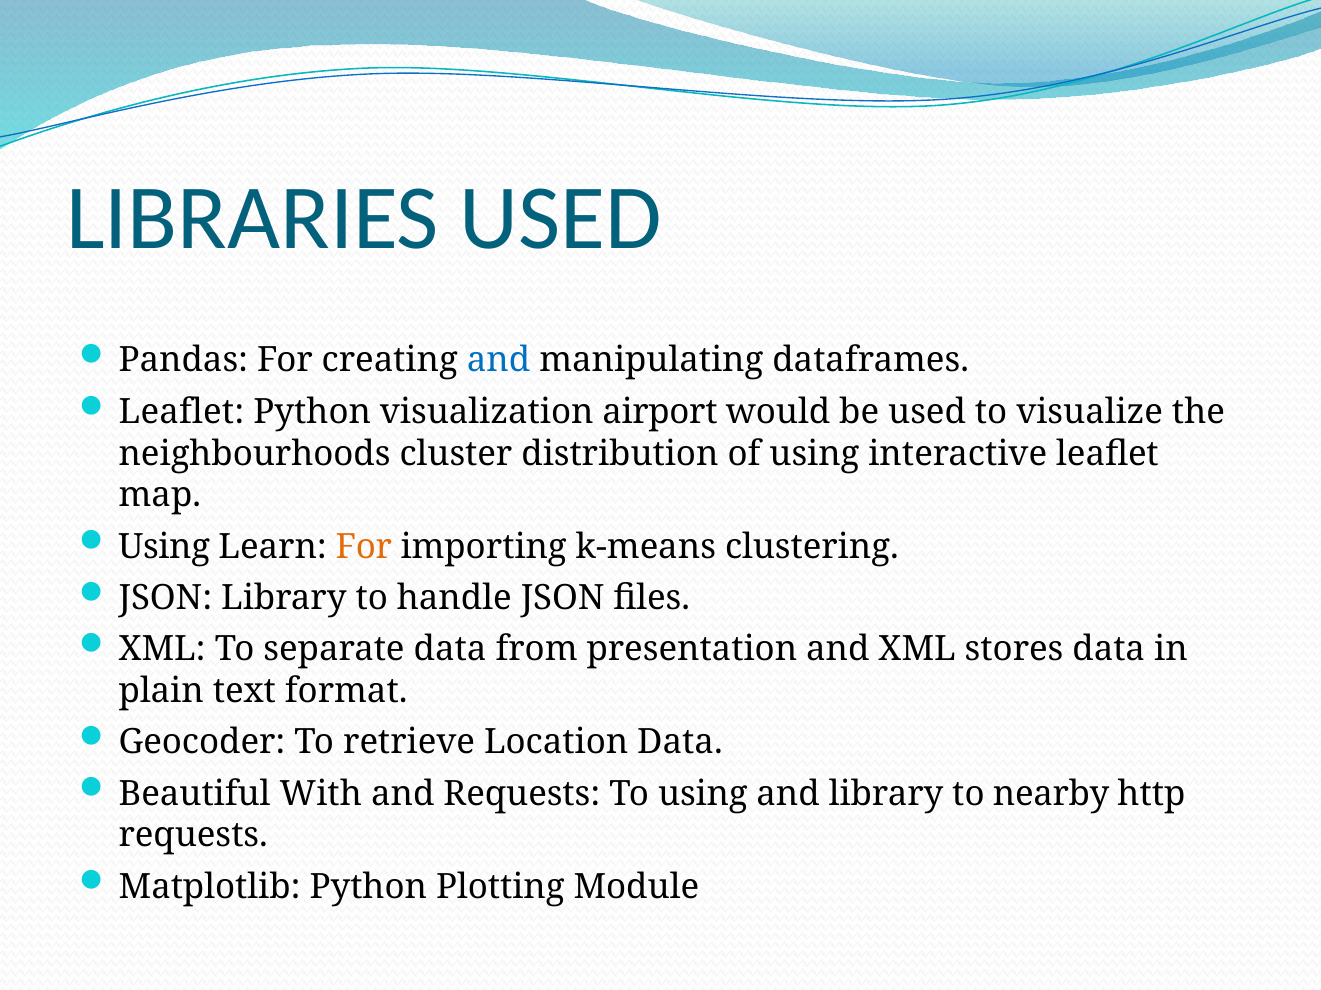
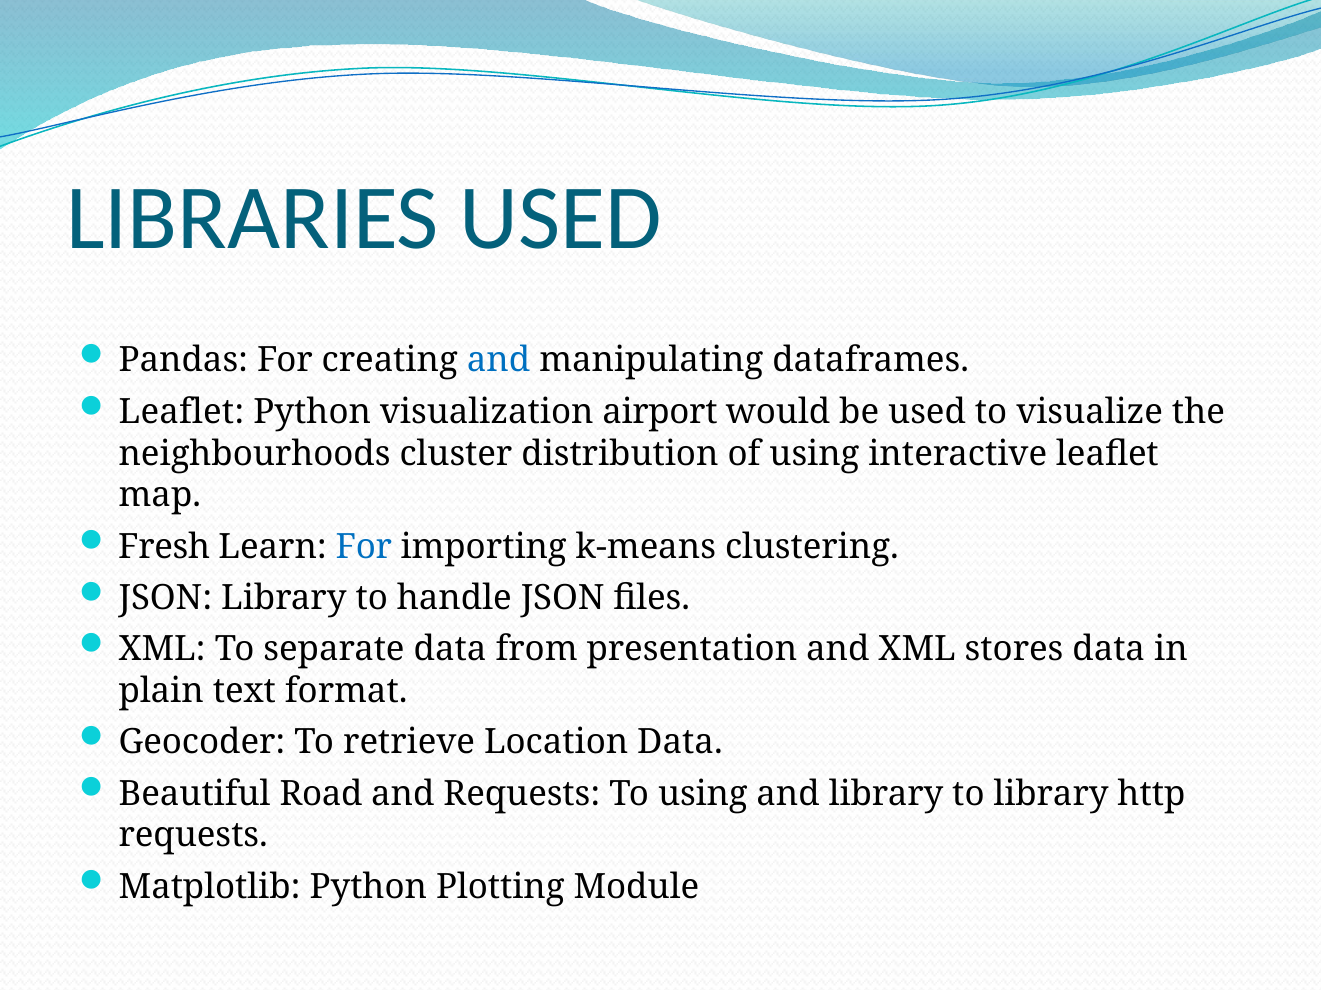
Using: Using -> Fresh (164, 547)
For colour: orange -> blue (364, 547)
With: With -> Road (321, 794)
to nearby: nearby -> library (1051, 794)
